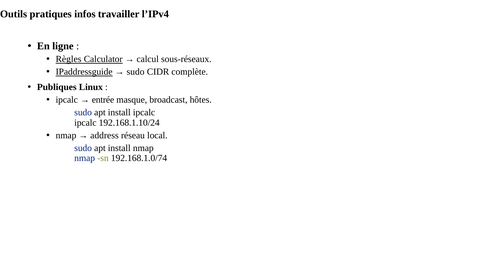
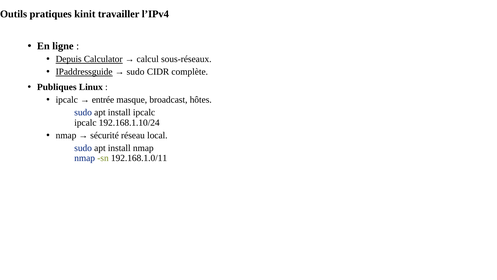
infos: infos -> kinit (85, 14)
Règles: Règles -> Depuis (69, 59)
address: address -> sécurité (105, 135)
192.168.1.0/74: 192.168.1.0/74 -> 192.168.1.0/11 (139, 158)
